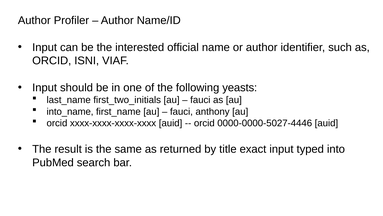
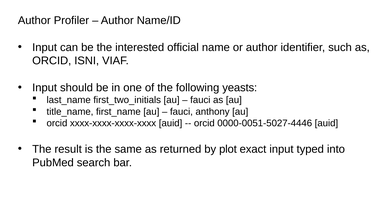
into_name: into_name -> title_name (70, 111)
0000-0000-5027-4446: 0000-0000-5027-4446 -> 0000-0051-5027-4446 (265, 123)
title: title -> plot (228, 149)
